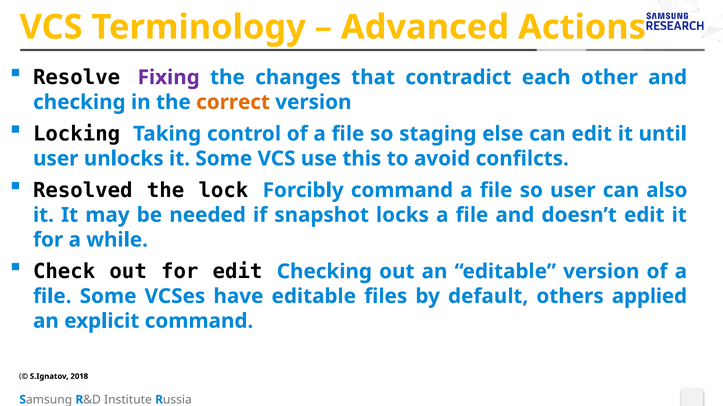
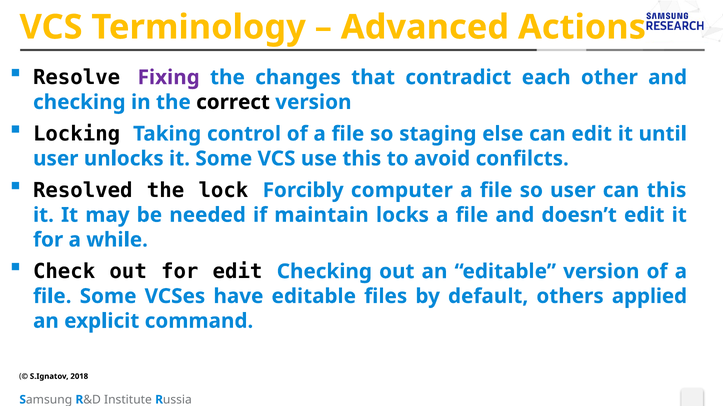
correct colour: orange -> black (233, 102)
Forcibly command: command -> computer (402, 191)
can also: also -> this (667, 191)
snapshot: snapshot -> maintain (322, 215)
